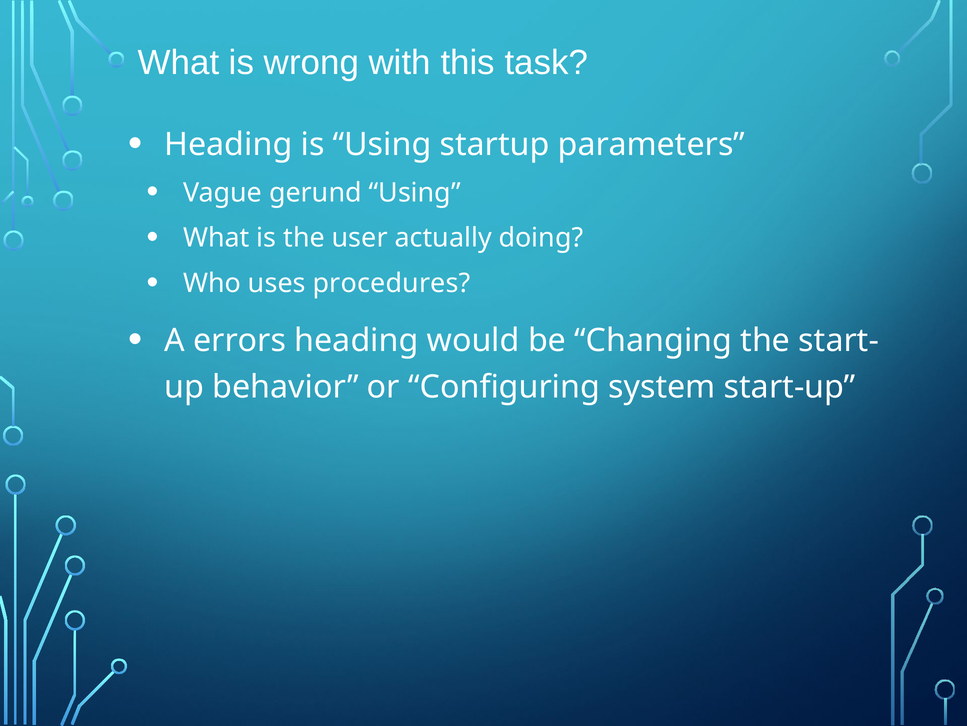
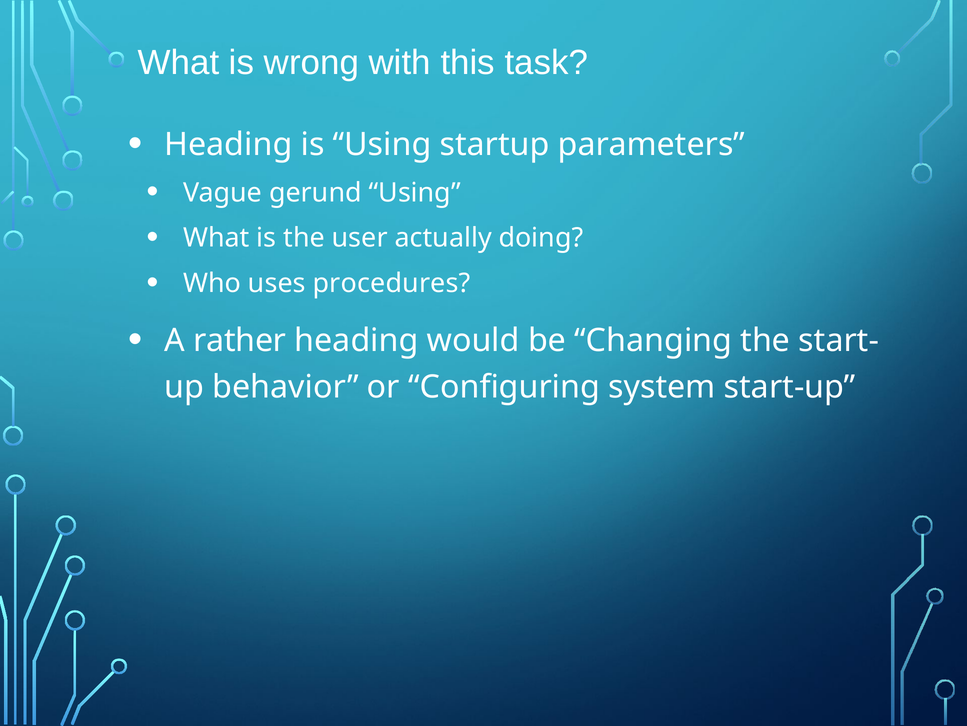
errors: errors -> rather (240, 340)
